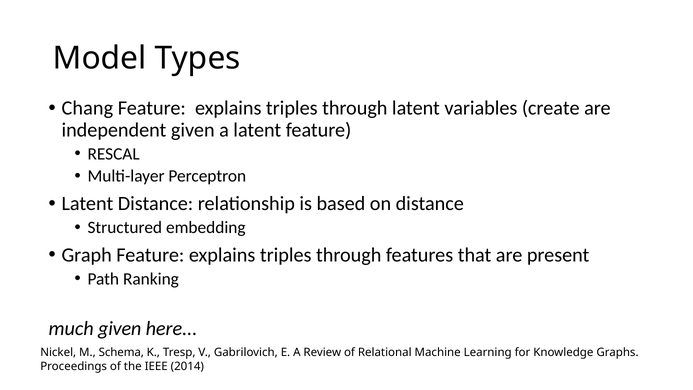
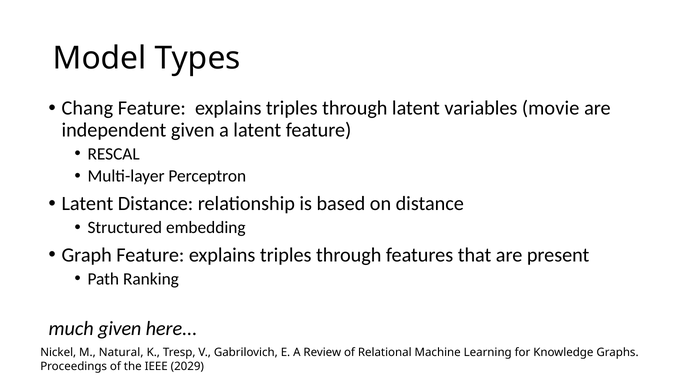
create: create -> movie (551, 108)
Schema: Schema -> Natural (121, 352)
2014: 2014 -> 2029 (187, 366)
